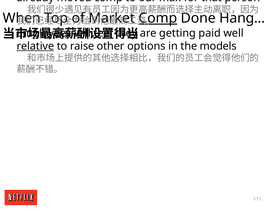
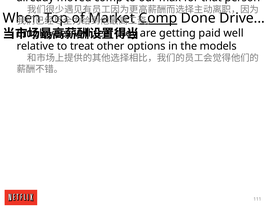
Hang: Hang -> Drive (242, 18)
relative underline: present -> none (35, 46)
raise: raise -> treat (82, 46)
